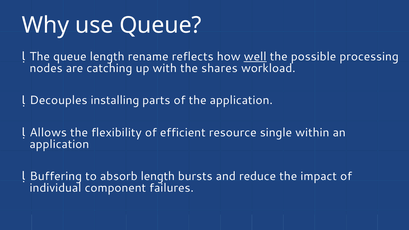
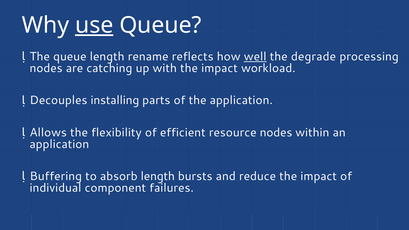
use underline: none -> present (94, 25)
possible: possible -> degrade (313, 57)
with the shares: shares -> impact (220, 68)
resource single: single -> nodes (276, 133)
